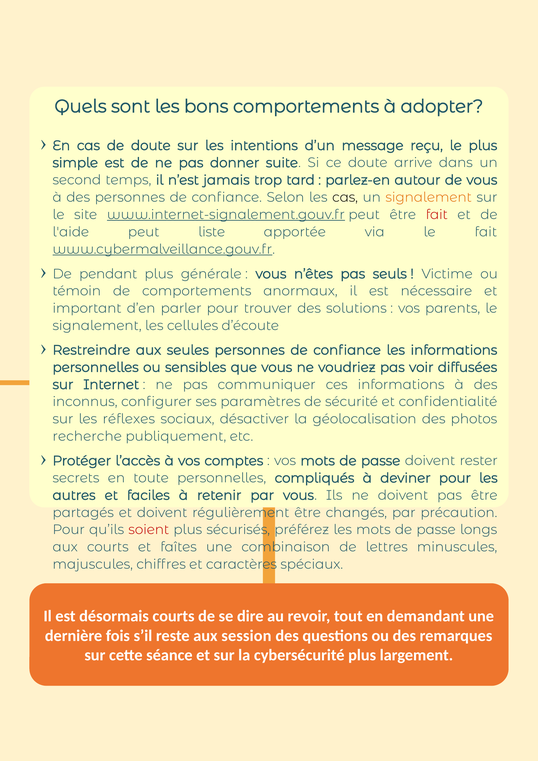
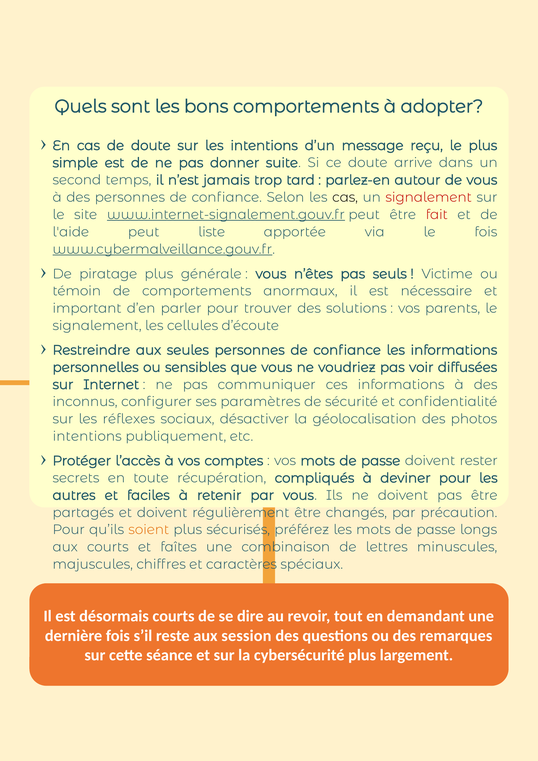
signalement colour: orange -> red (429, 197)
le fait: fait -> fois (486, 232)
pendant: pendant -> piratage (108, 274)
recherche: recherche -> intentions (87, 436)
toute personnelles: personnelles -> récupération (222, 478)
soient colour: red -> orange (149, 530)
